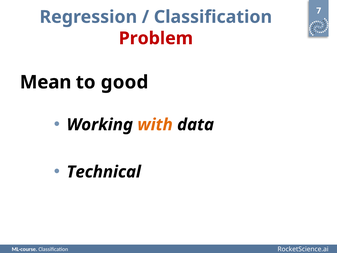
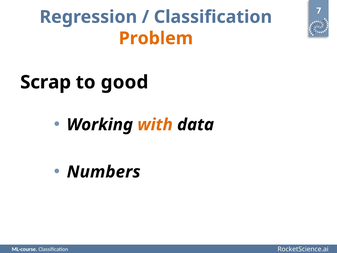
Problem colour: red -> orange (156, 38)
Mean: Mean -> Scrap (46, 82)
Technical: Technical -> Numbers (104, 172)
